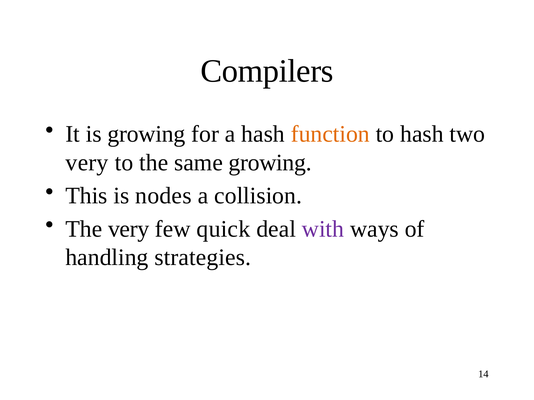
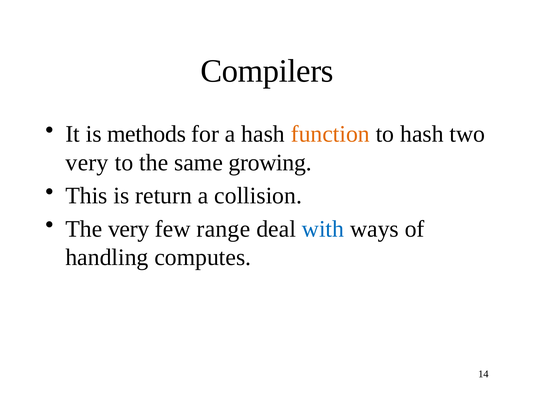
is growing: growing -> methods (147, 134)
nodes: nodes -> return (164, 196)
quick: quick -> range (223, 229)
with colour: purple -> blue (323, 229)
strategies: strategies -> computes (203, 258)
